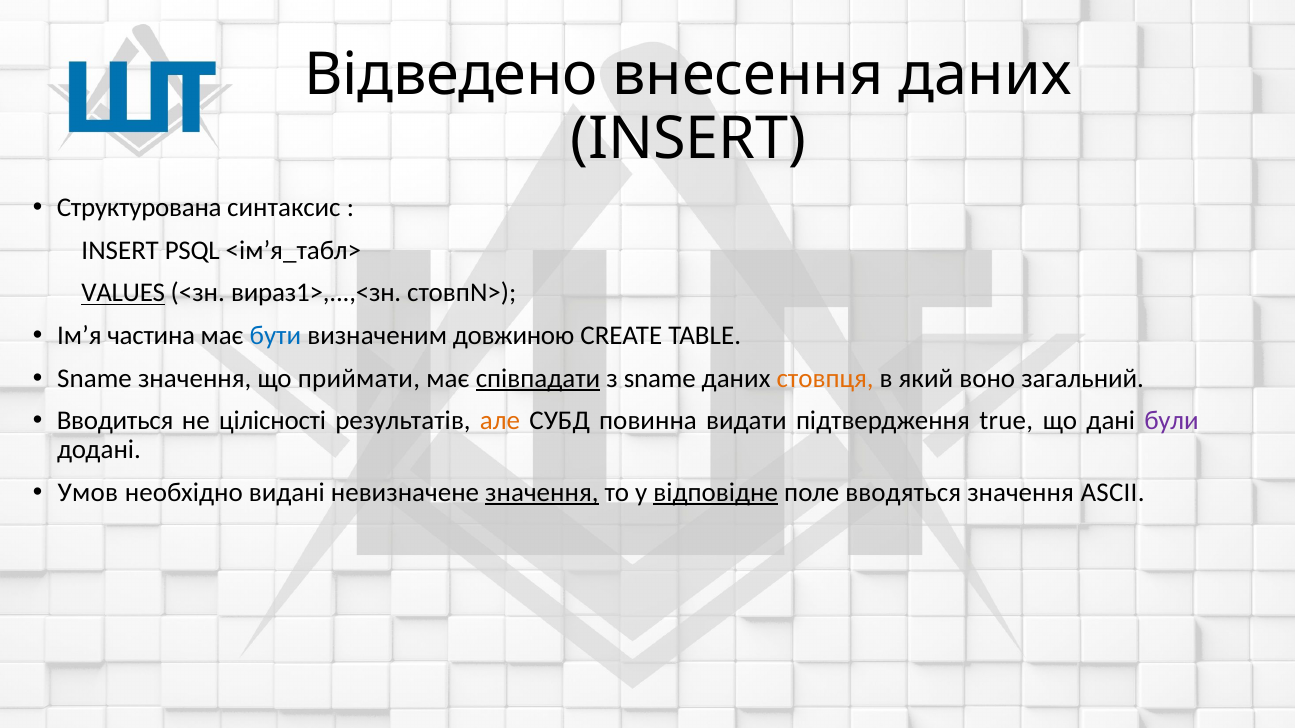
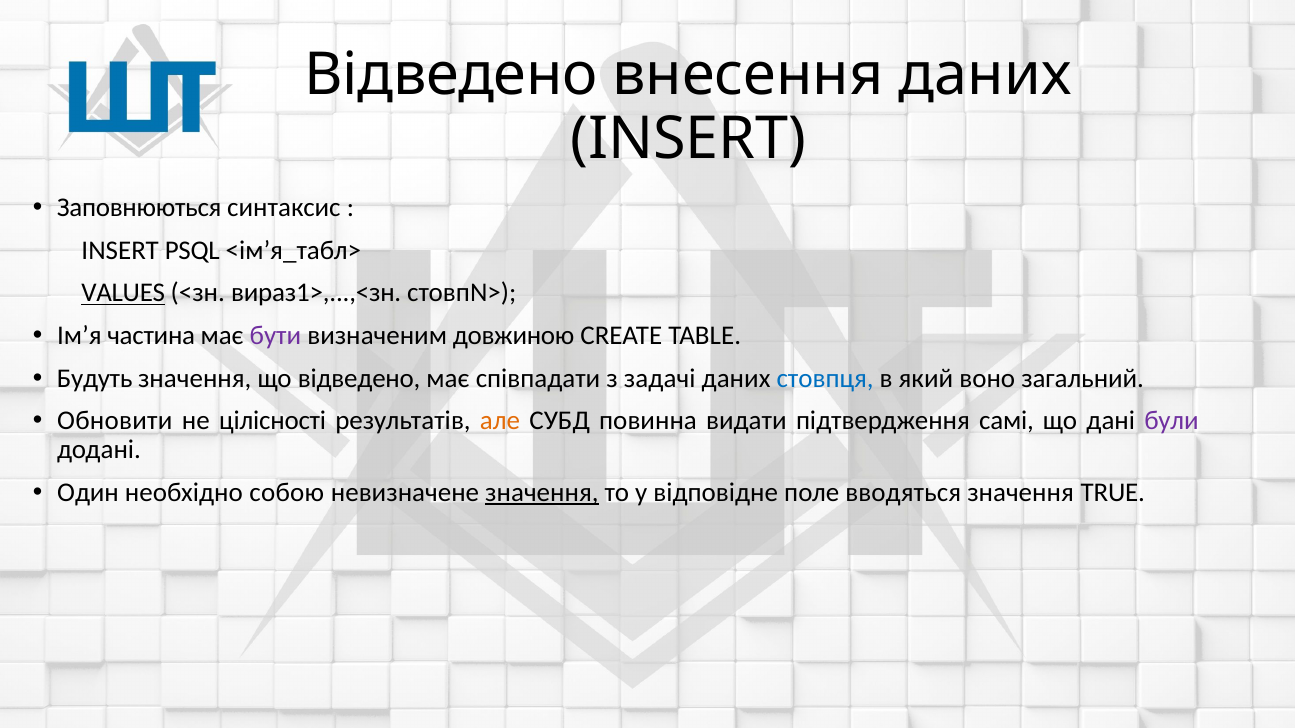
Структурована: Структурована -> Заповнюються (139, 208)
бути colour: blue -> purple (275, 336)
Sname: Sname -> Будуть (95, 378)
що приймати: приймати -> відведено (359, 378)
співпадати underline: present -> none (538, 378)
з sname: sname -> задачі (660, 378)
стовпця colour: orange -> blue (825, 378)
Вводиться: Вводиться -> Обновити (115, 421)
true: true -> самі (1006, 421)
Умов: Умов -> Один (88, 493)
видані: видані -> собою (287, 493)
відповідне underline: present -> none (716, 493)
ASCII: ASCII -> TRUE (1113, 493)
